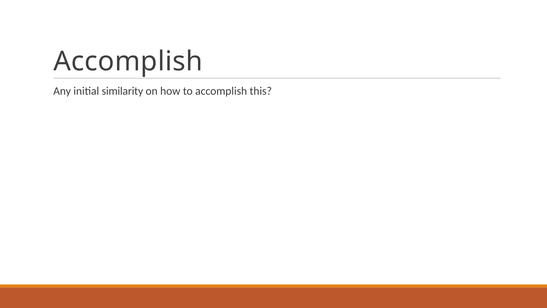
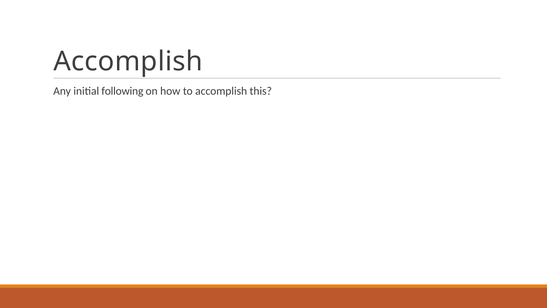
similarity: similarity -> following (122, 91)
